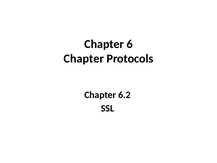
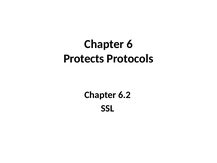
Chapter: Chapter -> Protects (84, 58)
